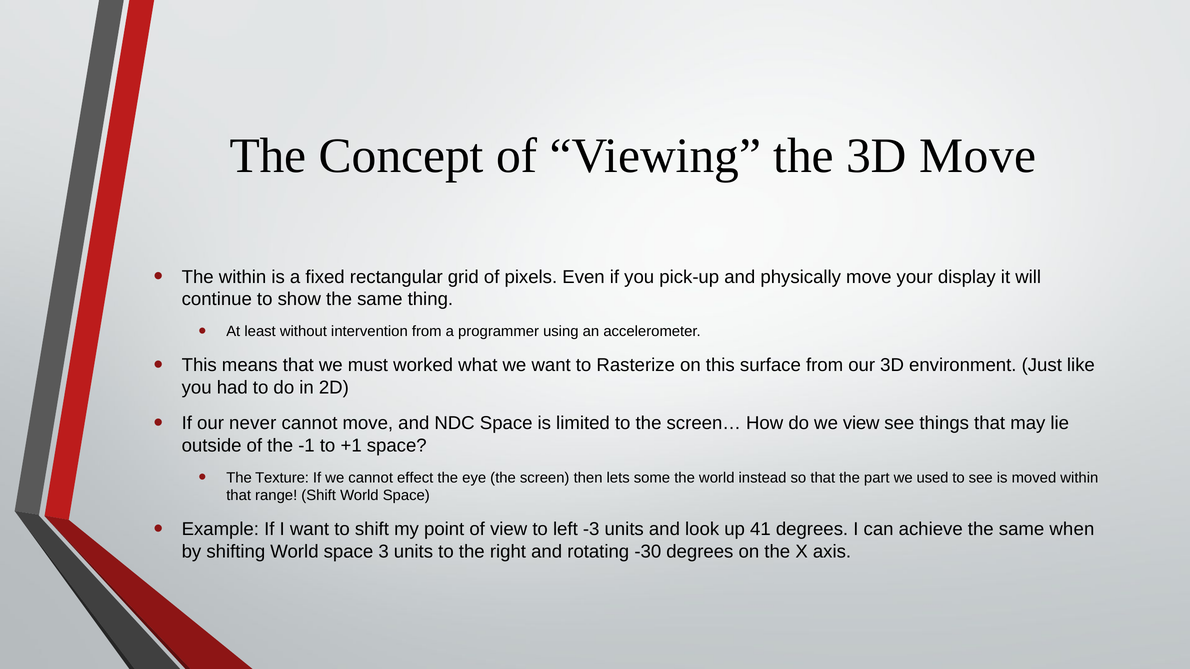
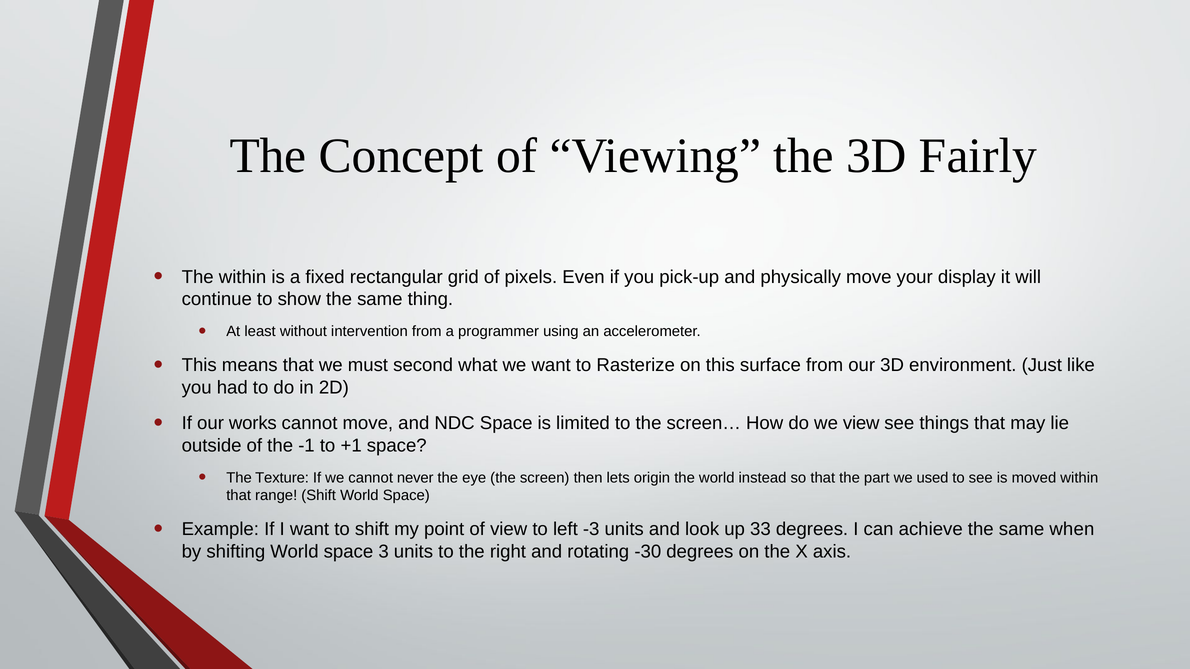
3D Move: Move -> Fairly (978, 156)
worked: worked -> second (423, 365)
never: never -> works (253, 423)
effect: effect -> never (415, 478)
some: some -> origin (652, 478)
41: 41 -> 33 (760, 530)
